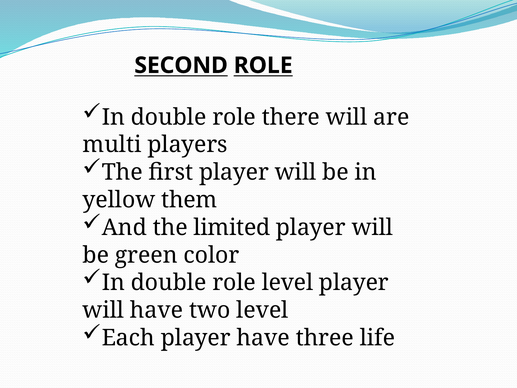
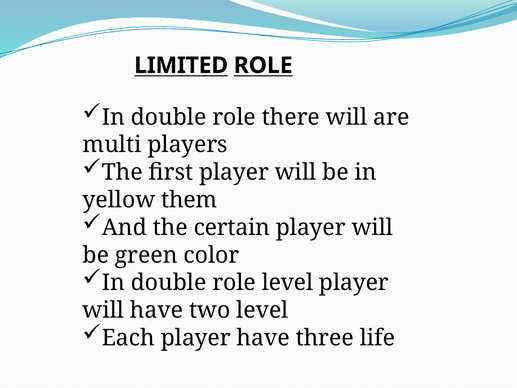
SECOND: SECOND -> LIMITED (181, 65)
limited: limited -> certain (232, 227)
